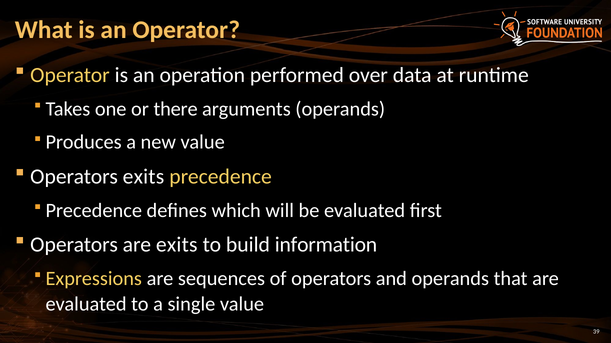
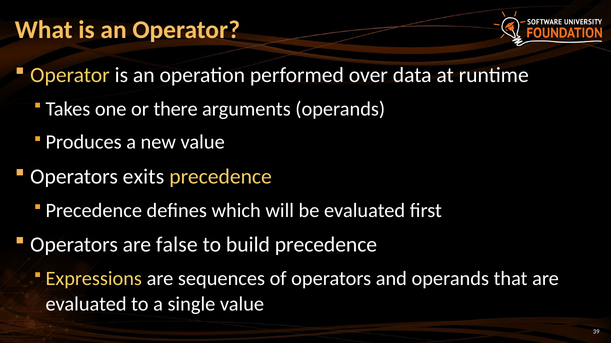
are exits: exits -> false (177, 245)
build information: information -> precedence (326, 245)
